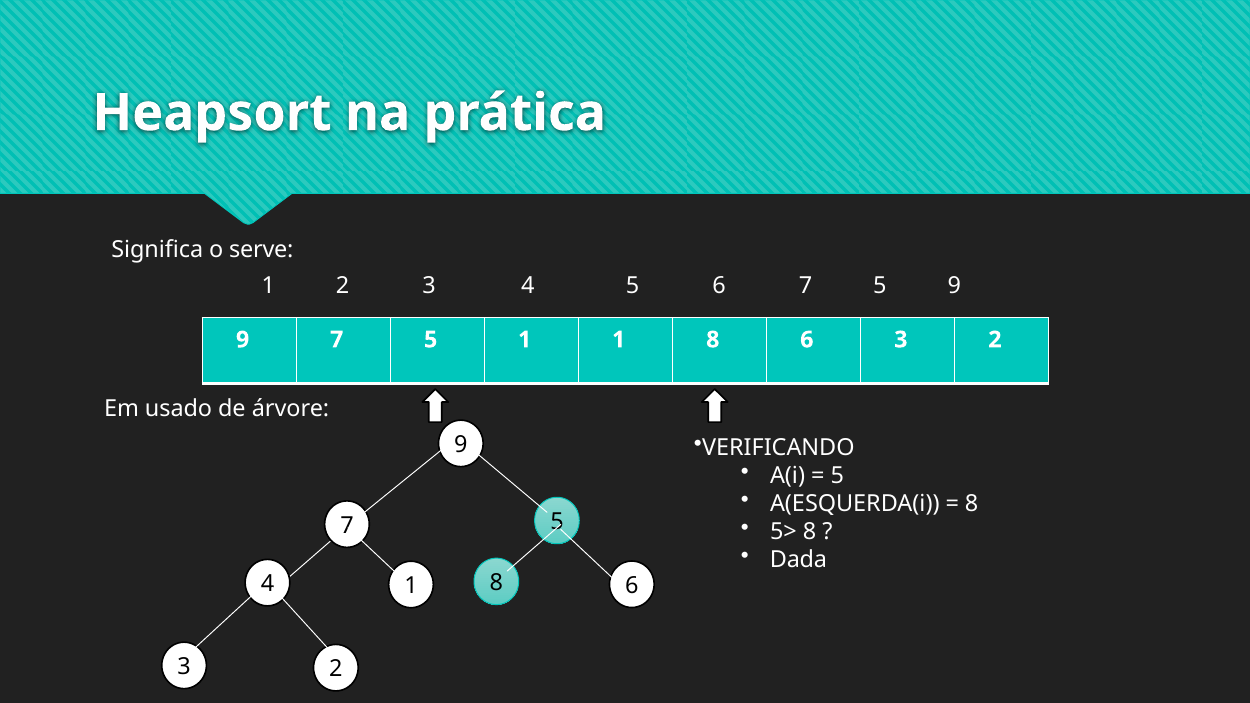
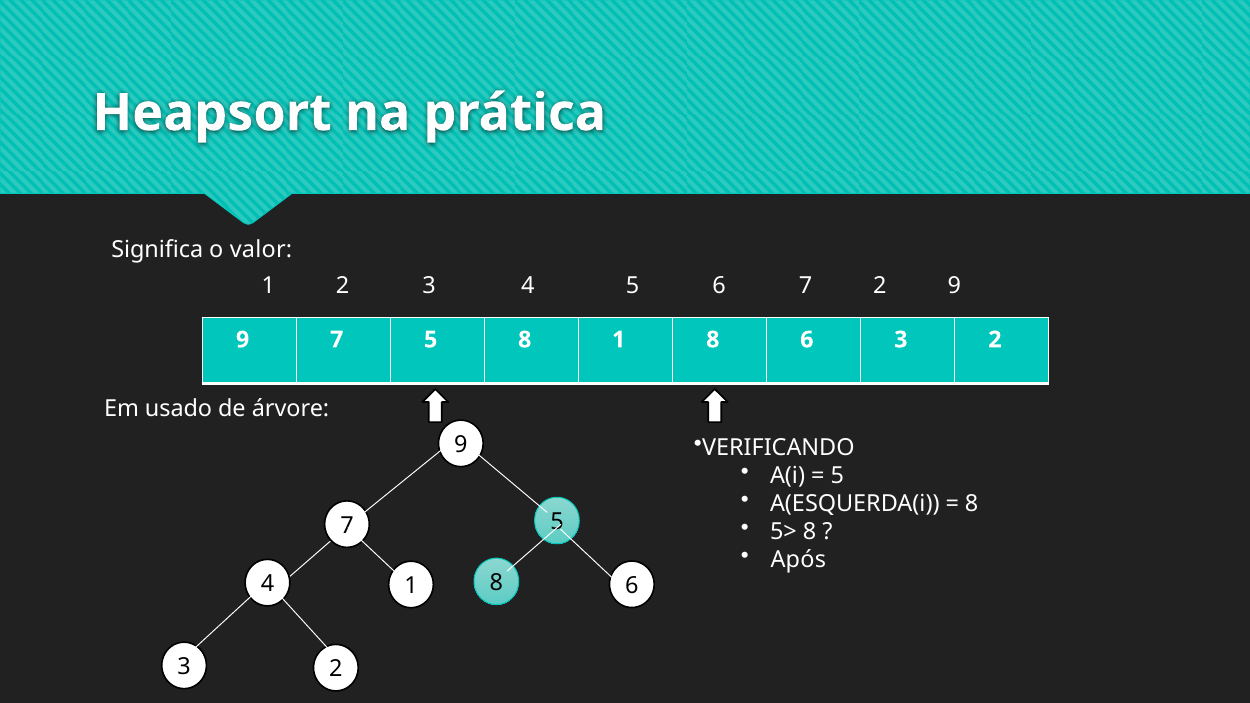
serve: serve -> valor (261, 250)
6 7 5: 5 -> 2 (880, 285)
5 1: 1 -> 8 (525, 340)
Dada: Dada -> Após (798, 560)
